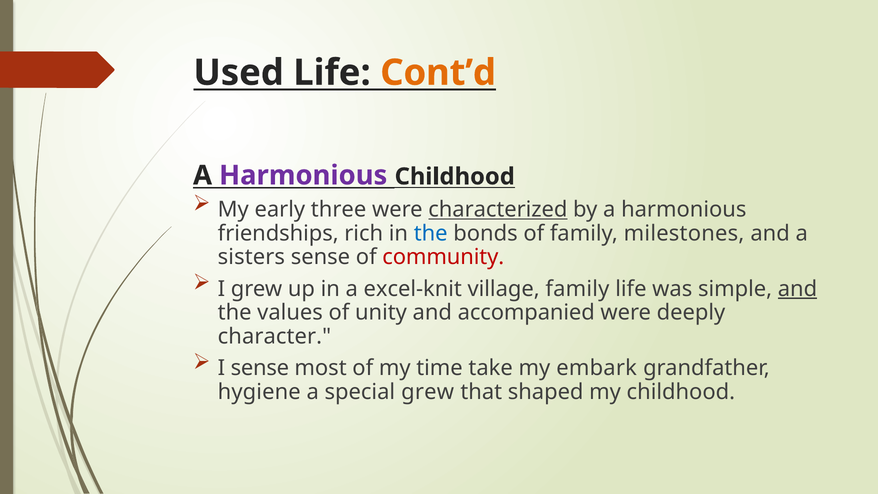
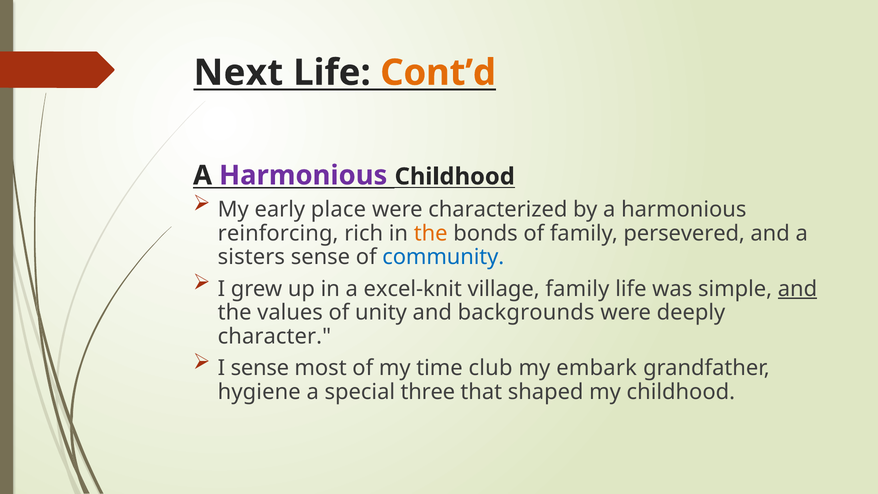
Used: Used -> Next (238, 73)
three: three -> place (338, 210)
characterized underline: present -> none (498, 210)
friendships: friendships -> reinforcing (278, 233)
the colour: blue -> orange (431, 233)
milestones: milestones -> persevered (684, 233)
community colour: red -> blue (443, 257)
accompanied: accompanied -> backgrounds (526, 313)
take: take -> club (491, 368)
special grew: grew -> three (428, 392)
